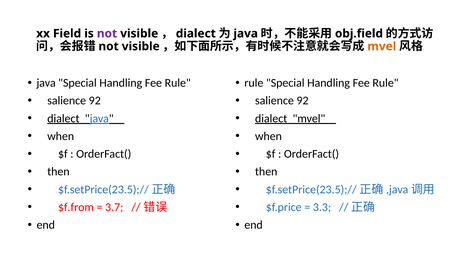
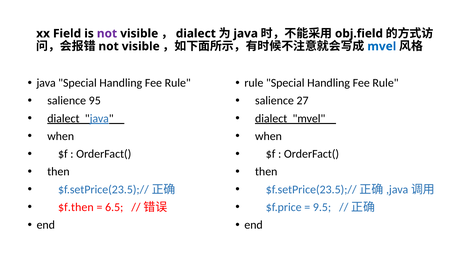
mvel colour: orange -> blue (382, 46)
92: 92 -> 95 (95, 101)
92: 92 -> 27 (303, 101)
$f.from: $f.from -> $f.then (76, 207)
3.7: 3.7 -> 6.5 (114, 207)
3.3: 3.3 -> 9.5 (322, 207)
